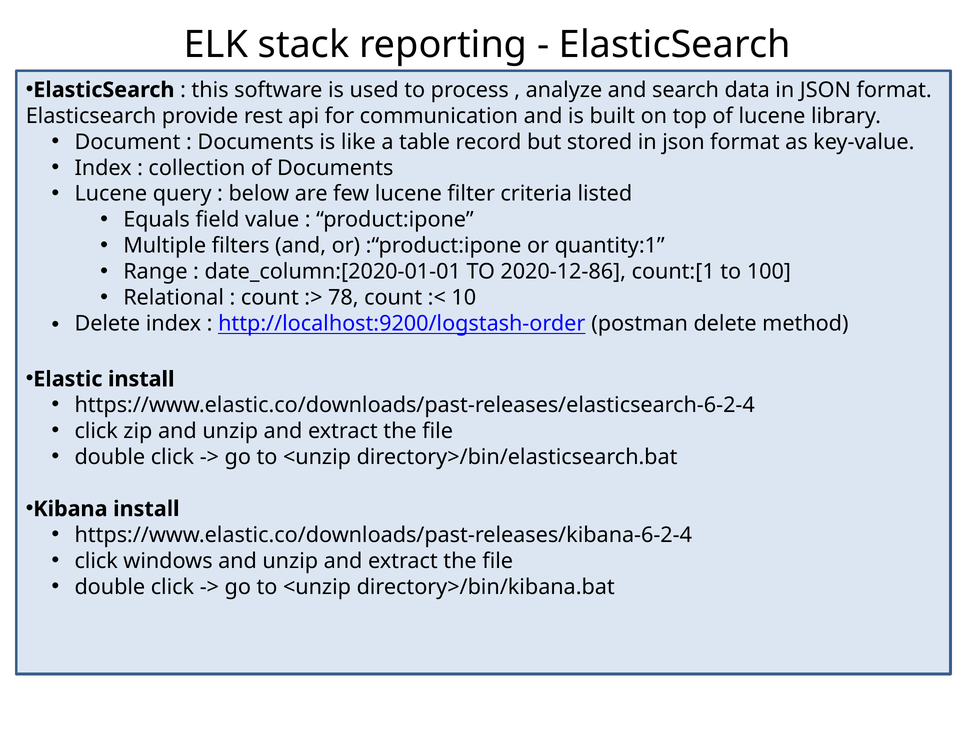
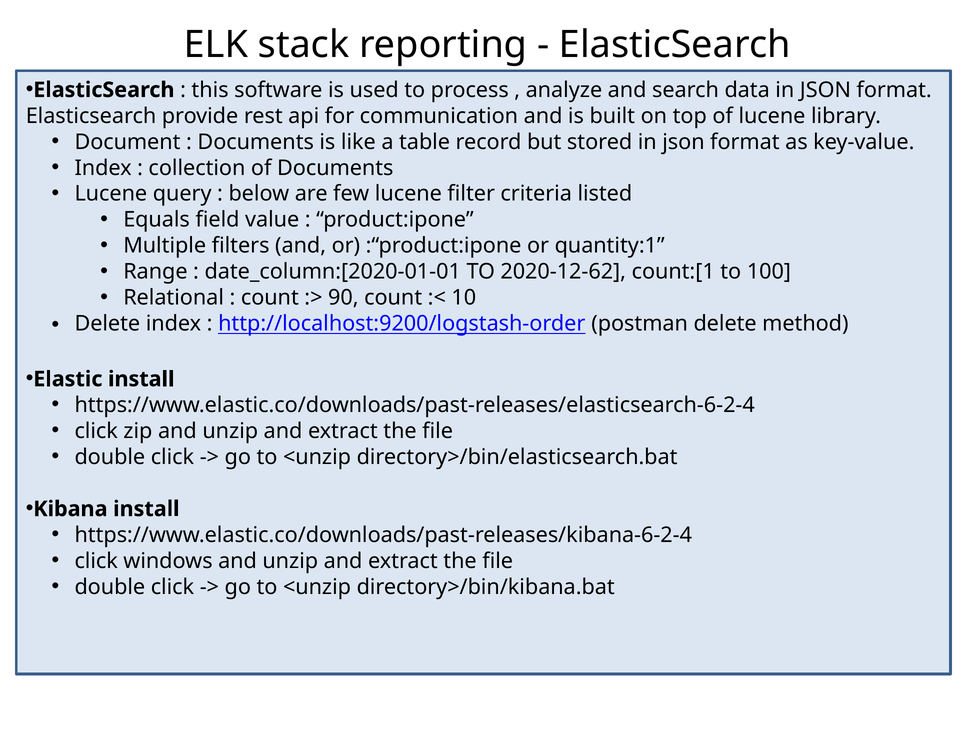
2020-12-86: 2020-12-86 -> 2020-12-62 (563, 272)
78: 78 -> 90 (343, 298)
